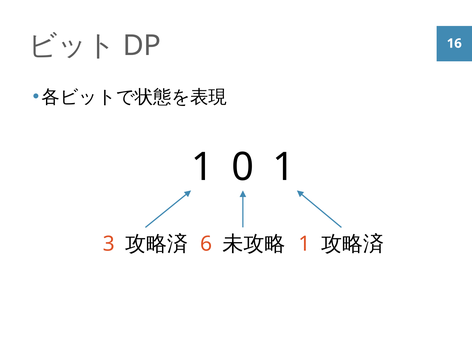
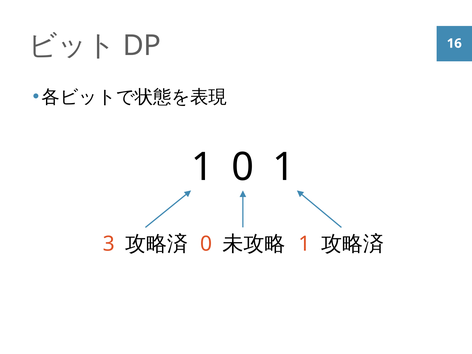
6: 6 -> 0 (206, 244)
